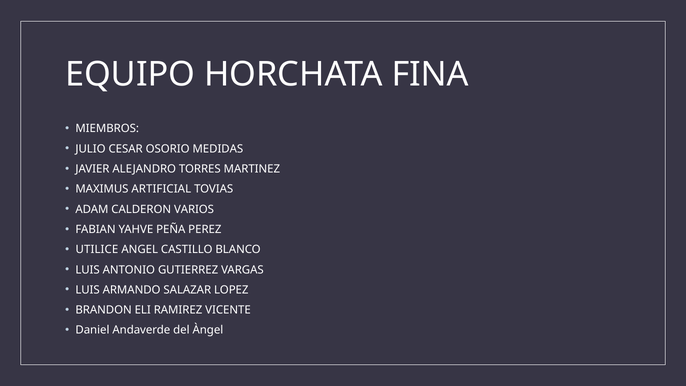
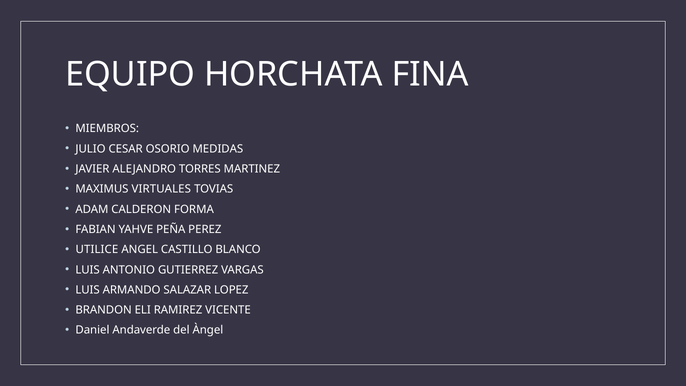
ARTIFICIAL: ARTIFICIAL -> VIRTUALES (161, 189)
VARIOS: VARIOS -> FORMA (194, 209)
